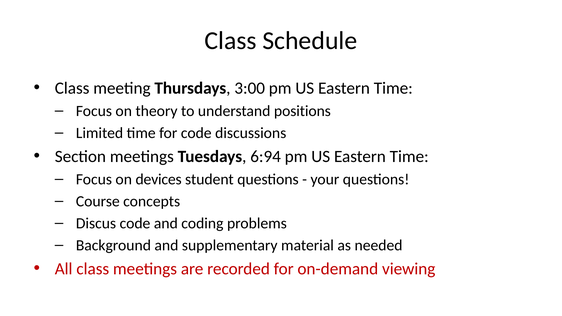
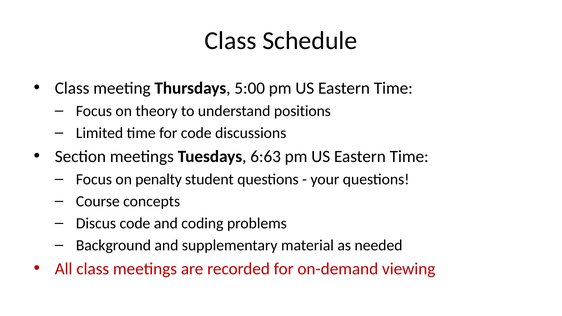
3:00: 3:00 -> 5:00 (250, 88)
6:94: 6:94 -> 6:63 (266, 156)
devices: devices -> penalty (159, 179)
